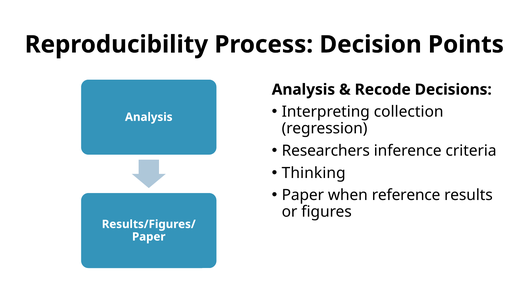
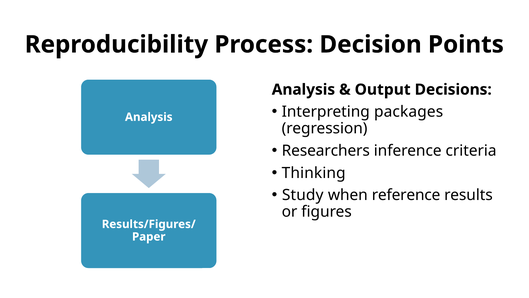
Recode: Recode -> Output (383, 89)
collection: collection -> packages (409, 112)
Paper: Paper -> Study (303, 195)
